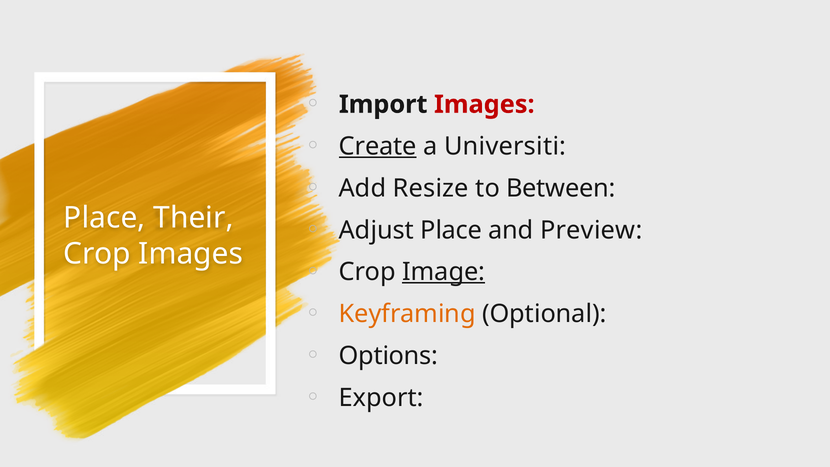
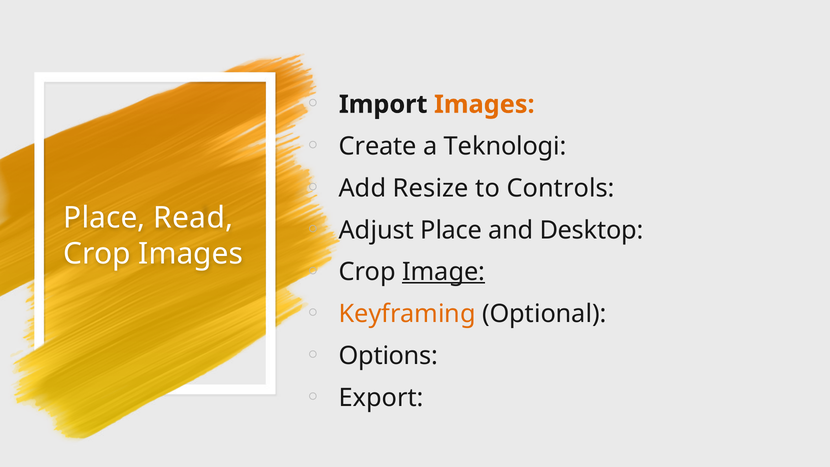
Images colour: red -> orange (484, 104)
Create underline: present -> none (378, 146)
Universiti: Universiti -> Teknologi (505, 146)
Between: Between -> Controls (561, 188)
Their: Their -> Read (193, 218)
Preview: Preview -> Desktop (591, 230)
